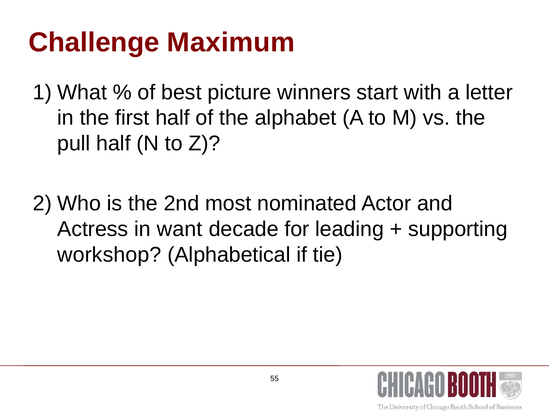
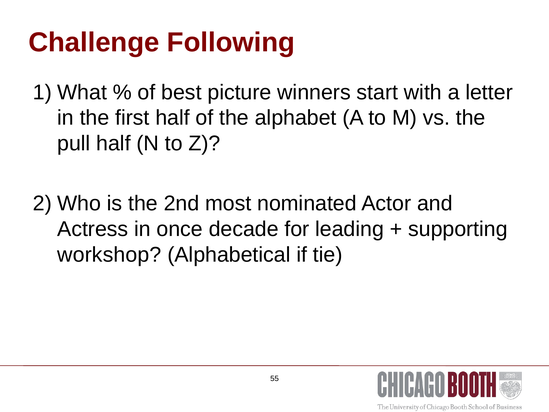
Maximum: Maximum -> Following (231, 42)
want: want -> once (180, 229)
